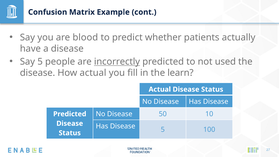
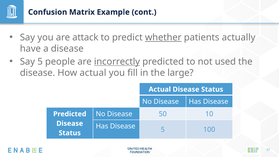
blood: blood -> attack (85, 37)
whether underline: none -> present (163, 37)
learn: learn -> large (180, 73)
